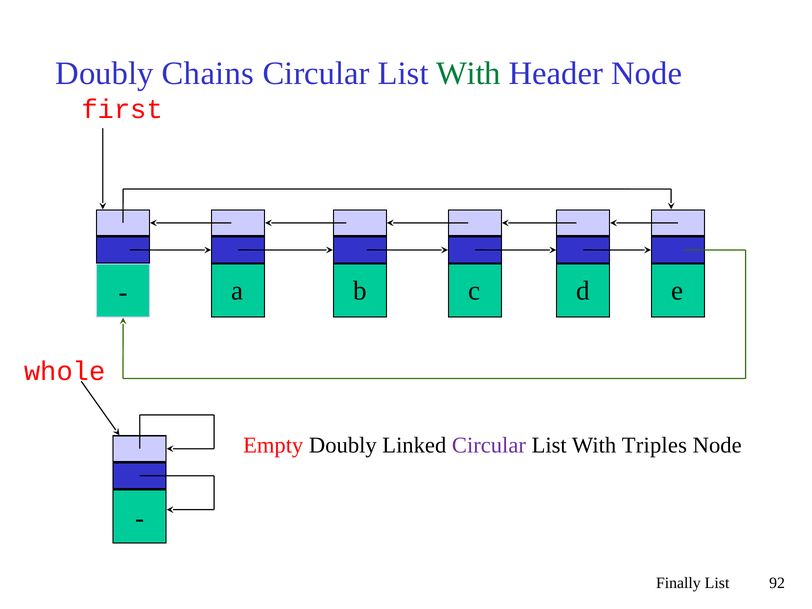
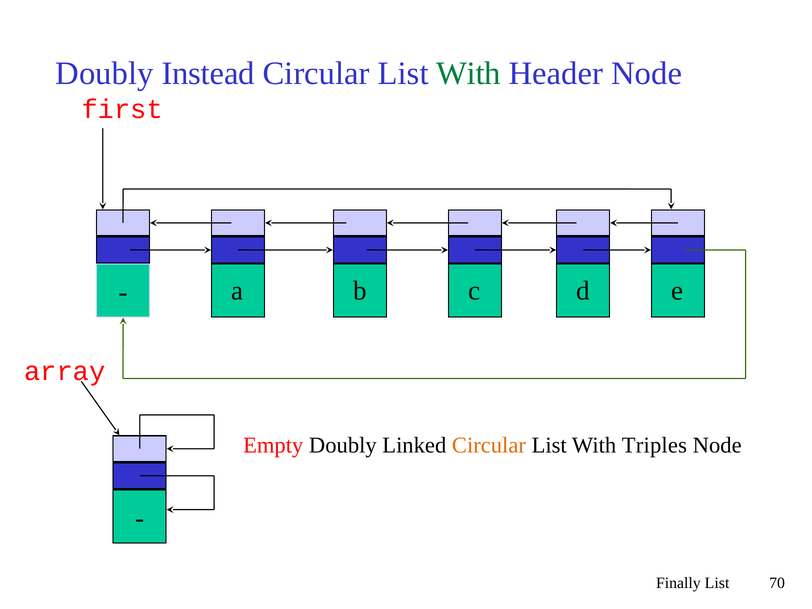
Chains: Chains -> Instead (208, 73)
whole: whole -> array (65, 372)
Circular colour: purple -> orange (489, 445)
92: 92 -> 70 (777, 583)
